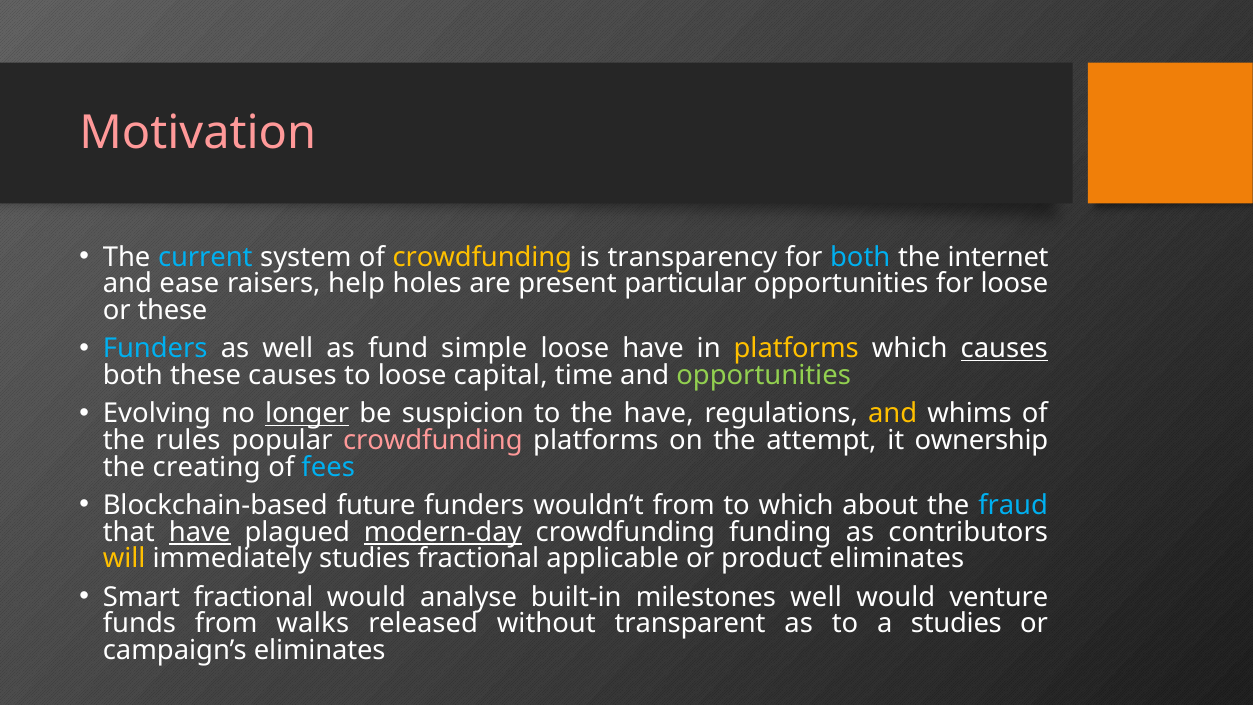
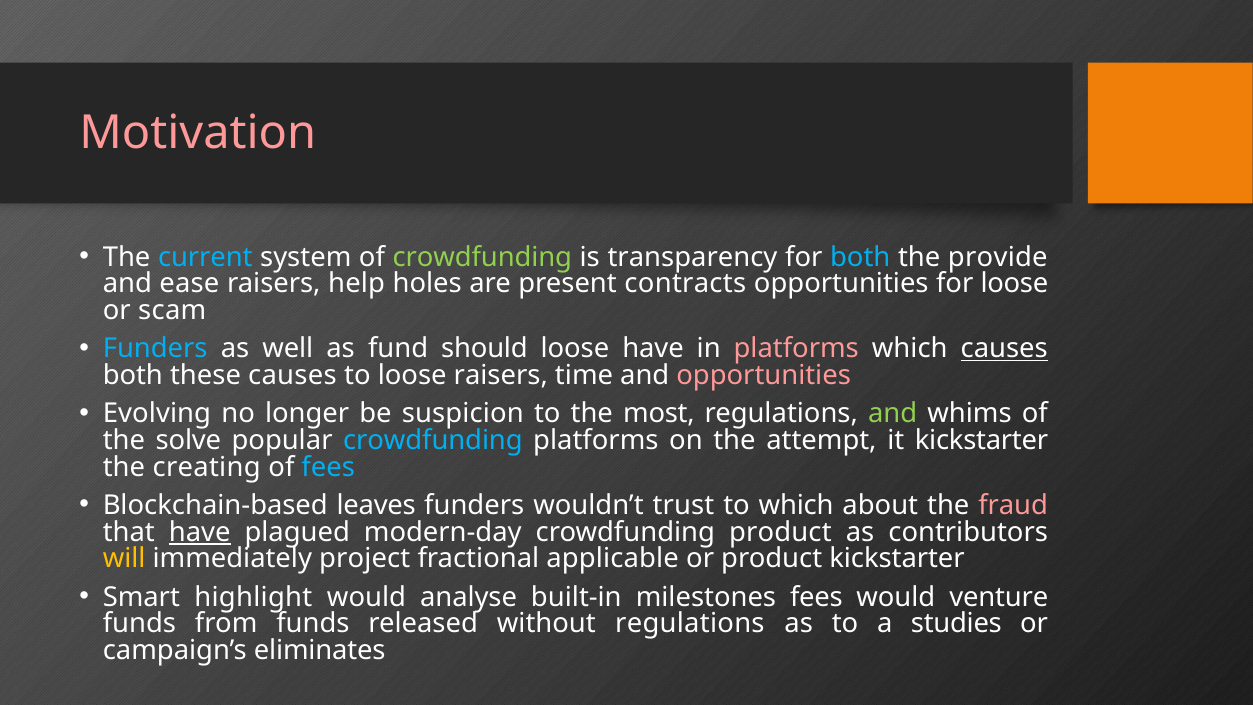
crowdfunding colour: yellow -> light green (482, 257)
internet: internet -> provide (998, 257)
particular: particular -> contracts (685, 284)
or these: these -> scam (172, 310)
simple: simple -> should (484, 349)
platforms colour: yellow -> pink (796, 349)
loose capital: capital -> raisers (501, 375)
opportunities colour: light green -> pink (764, 375)
longer underline: present -> none (307, 414)
the have: have -> most (659, 414)
and colour: yellow -> light green (893, 414)
rules: rules -> solve (188, 440)
crowdfunding colour: pink -> light blue (433, 440)
it ownership: ownership -> kickstarter (981, 440)
future: future -> leaves (376, 505)
wouldn’t from: from -> trust (683, 505)
fraud colour: light blue -> pink (1013, 505)
modern-day underline: present -> none (443, 532)
crowdfunding funding: funding -> product (780, 532)
immediately studies: studies -> project (365, 559)
product eliminates: eliminates -> kickstarter (897, 559)
Smart fractional: fractional -> highlight (253, 597)
milestones well: well -> fees (816, 597)
from walks: walks -> funds (313, 624)
without transparent: transparent -> regulations (690, 624)
